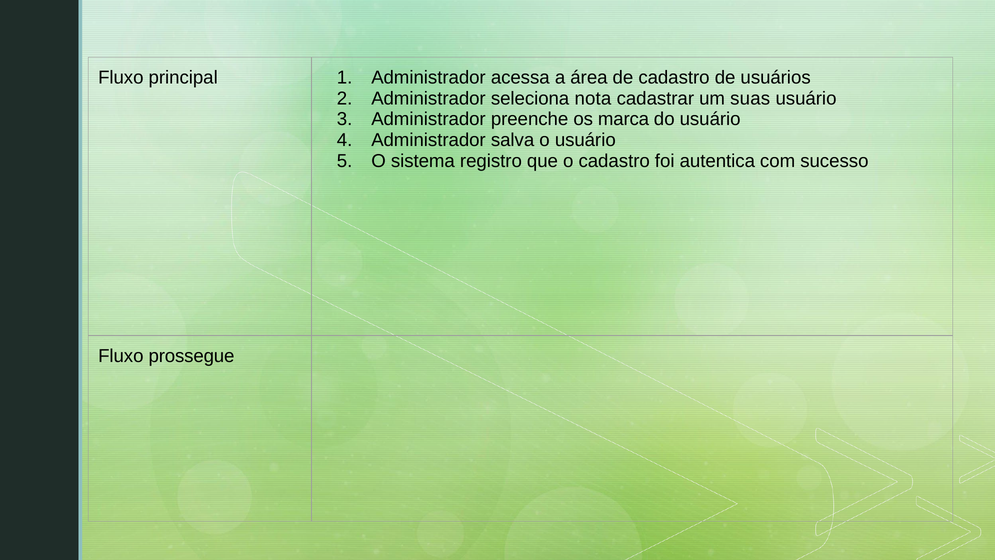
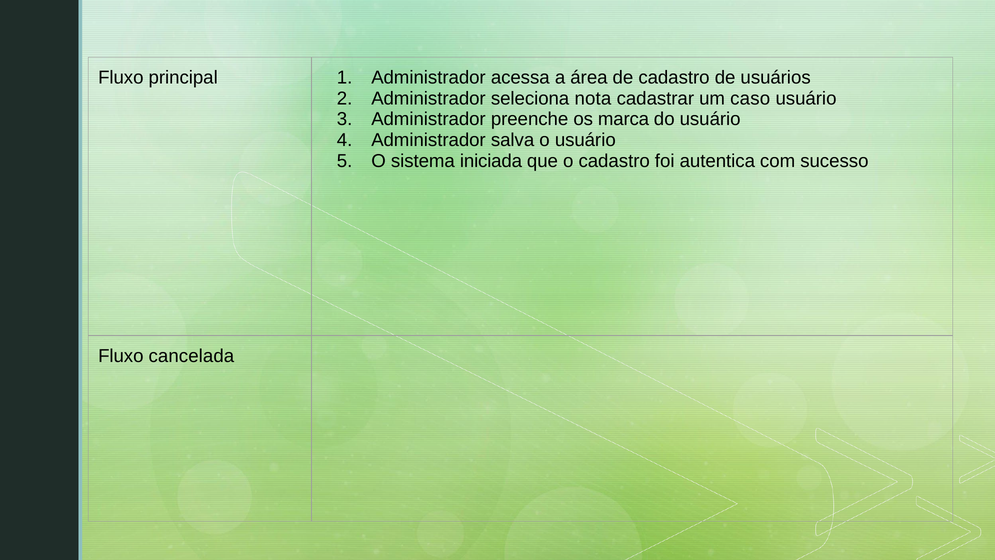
suas: suas -> caso (750, 98)
registro: registro -> iniciada (491, 161)
prossegue: prossegue -> cancelada (191, 356)
